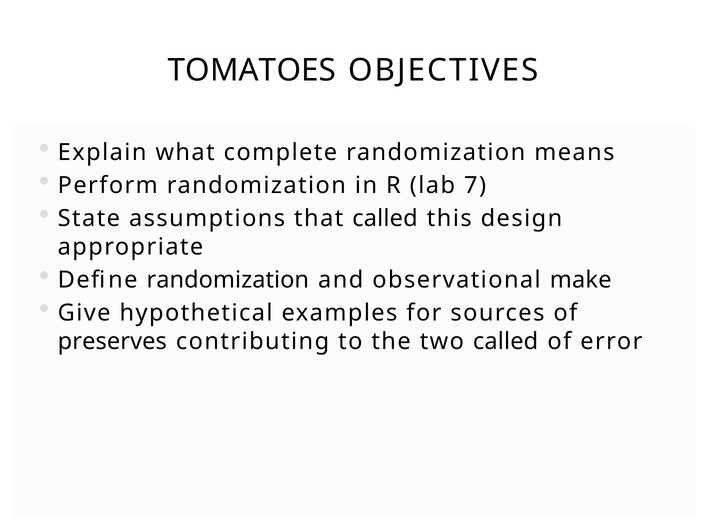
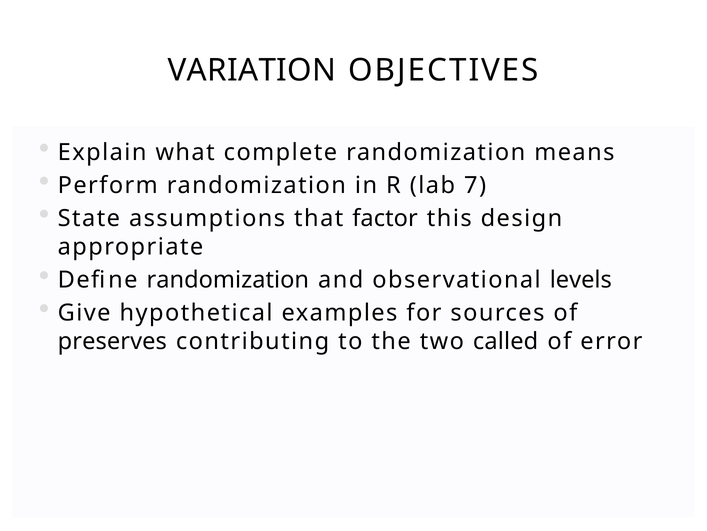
TOMATOES: TOMATOES -> VARIATION (252, 70)
that called: called -> factor (385, 218)
make: make -> levels (581, 279)
